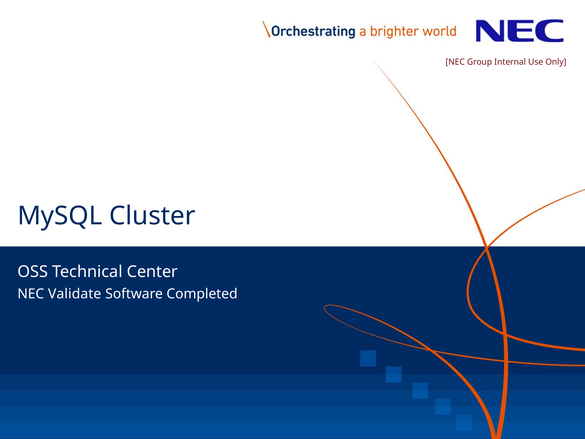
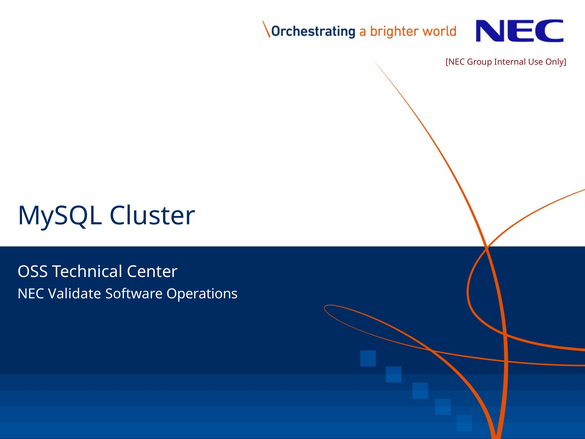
Completed: Completed -> Operations (202, 294)
